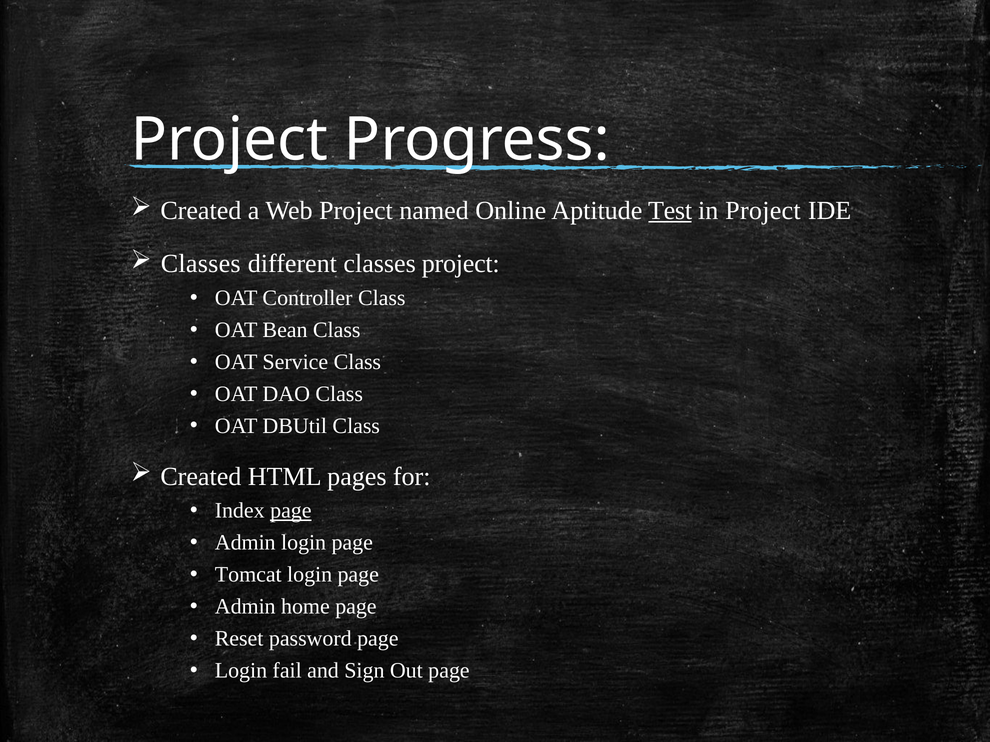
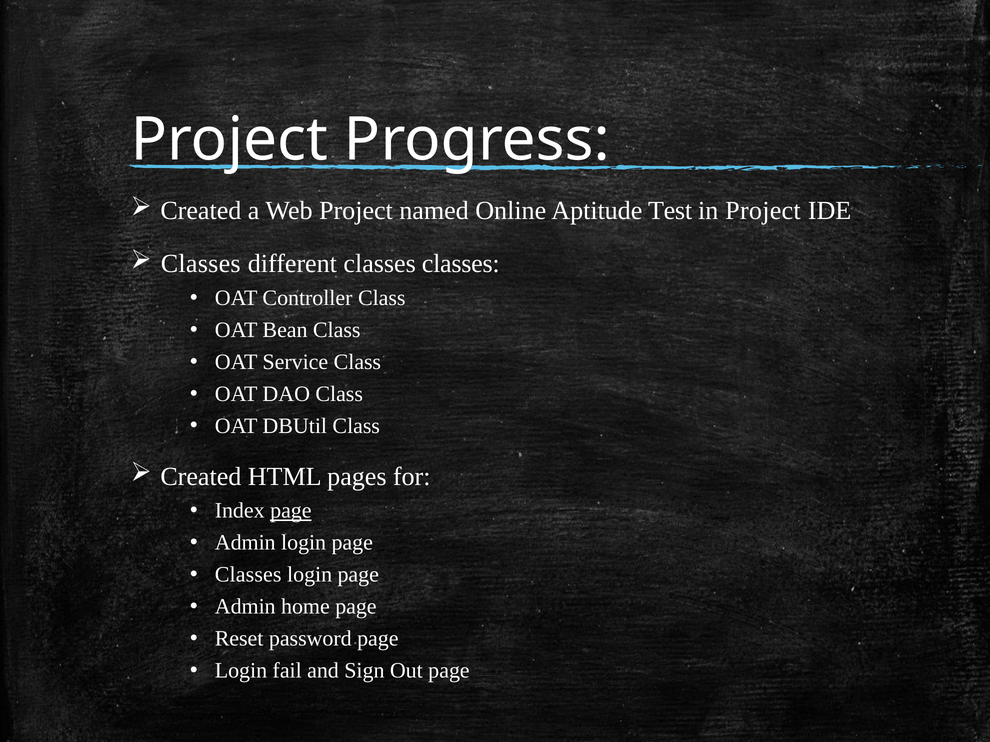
Test underline: present -> none (670, 211)
classes project: project -> classes (461, 264)
Tomcat: Tomcat -> Classes (248, 575)
